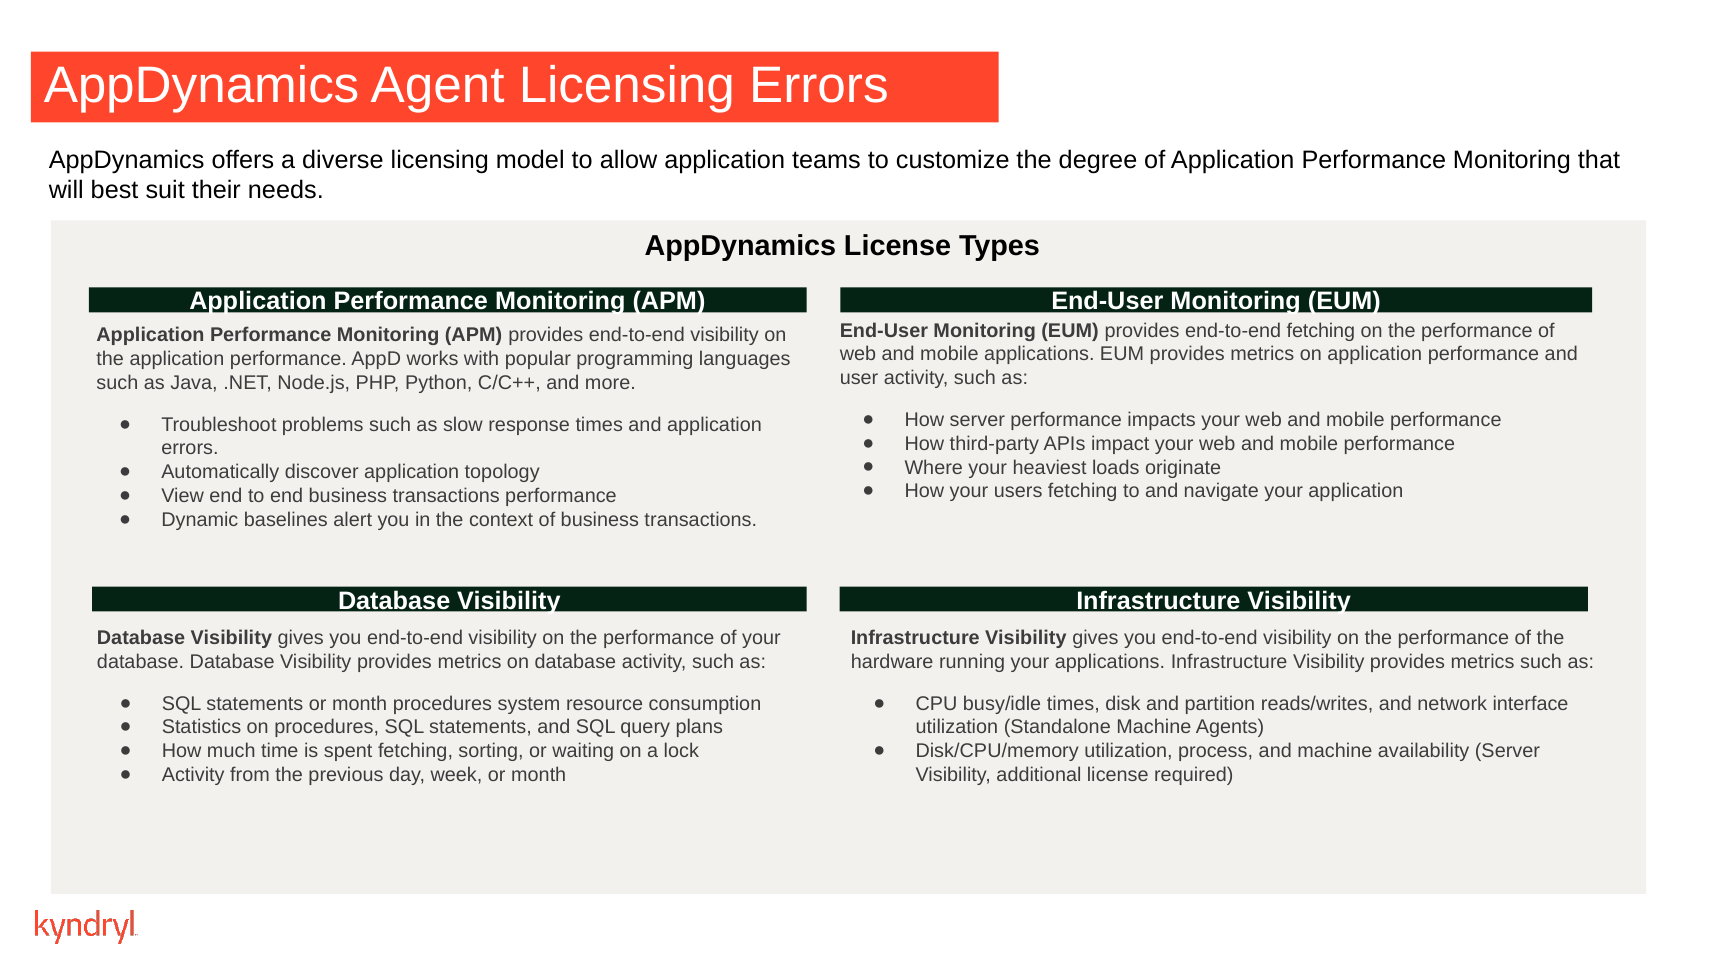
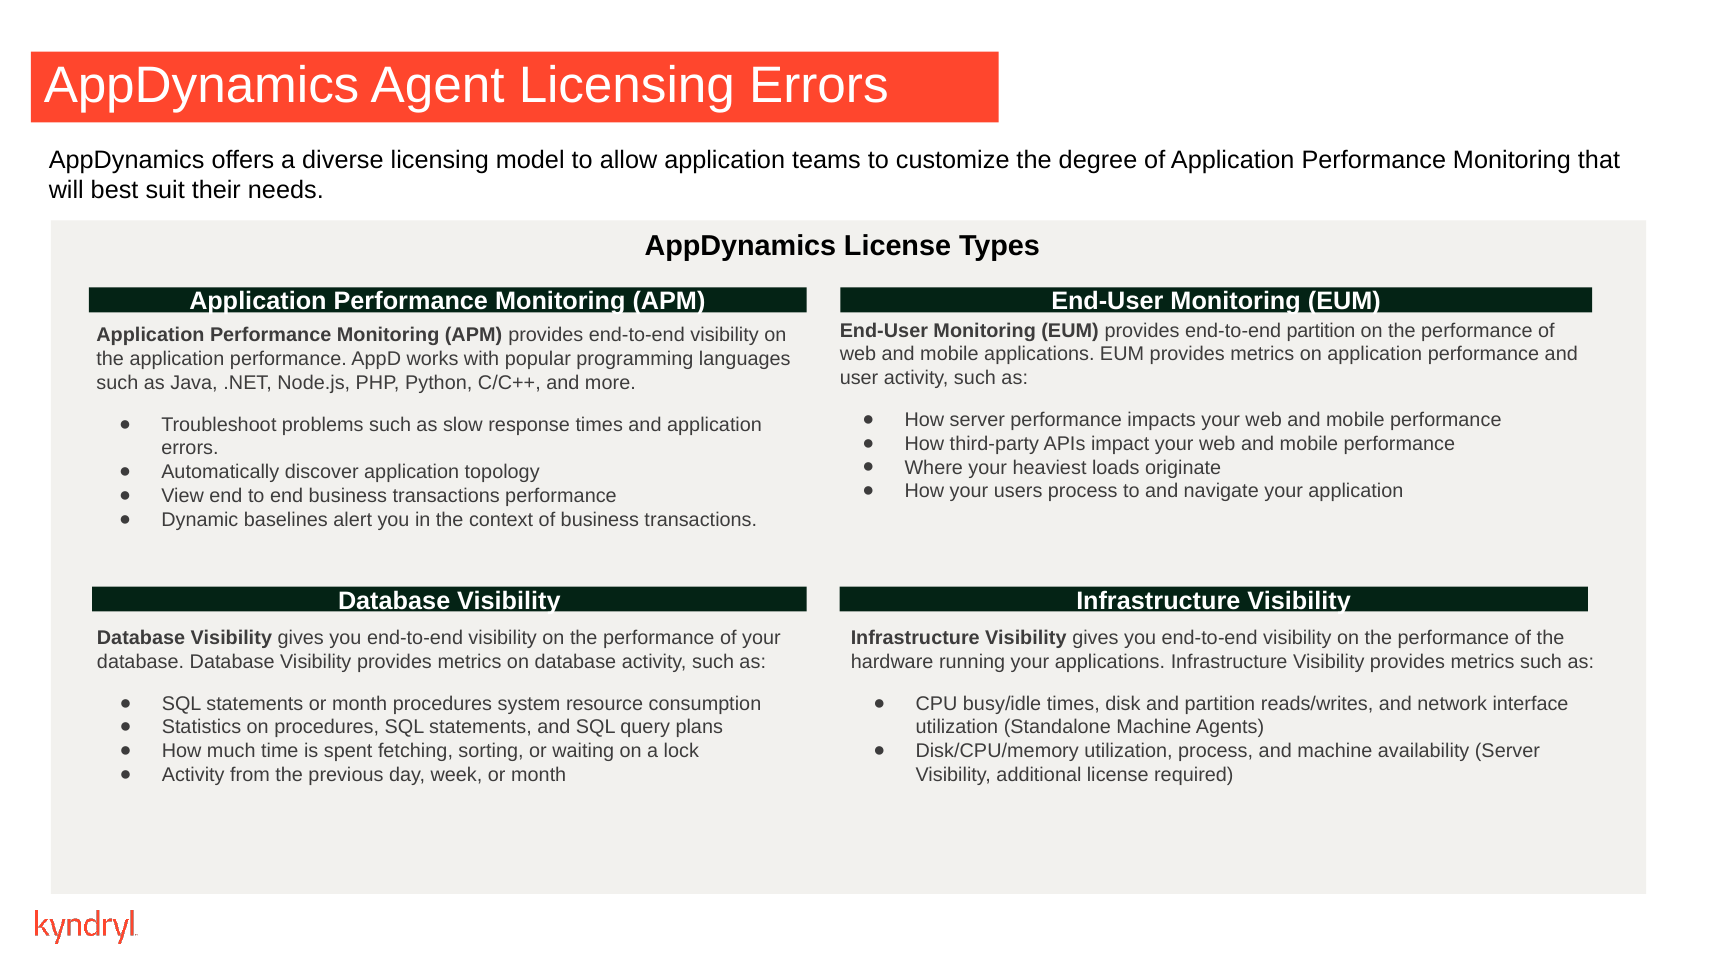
end-to-end fetching: fetching -> partition (1321, 331)
users fetching: fetching -> process (1083, 492)
